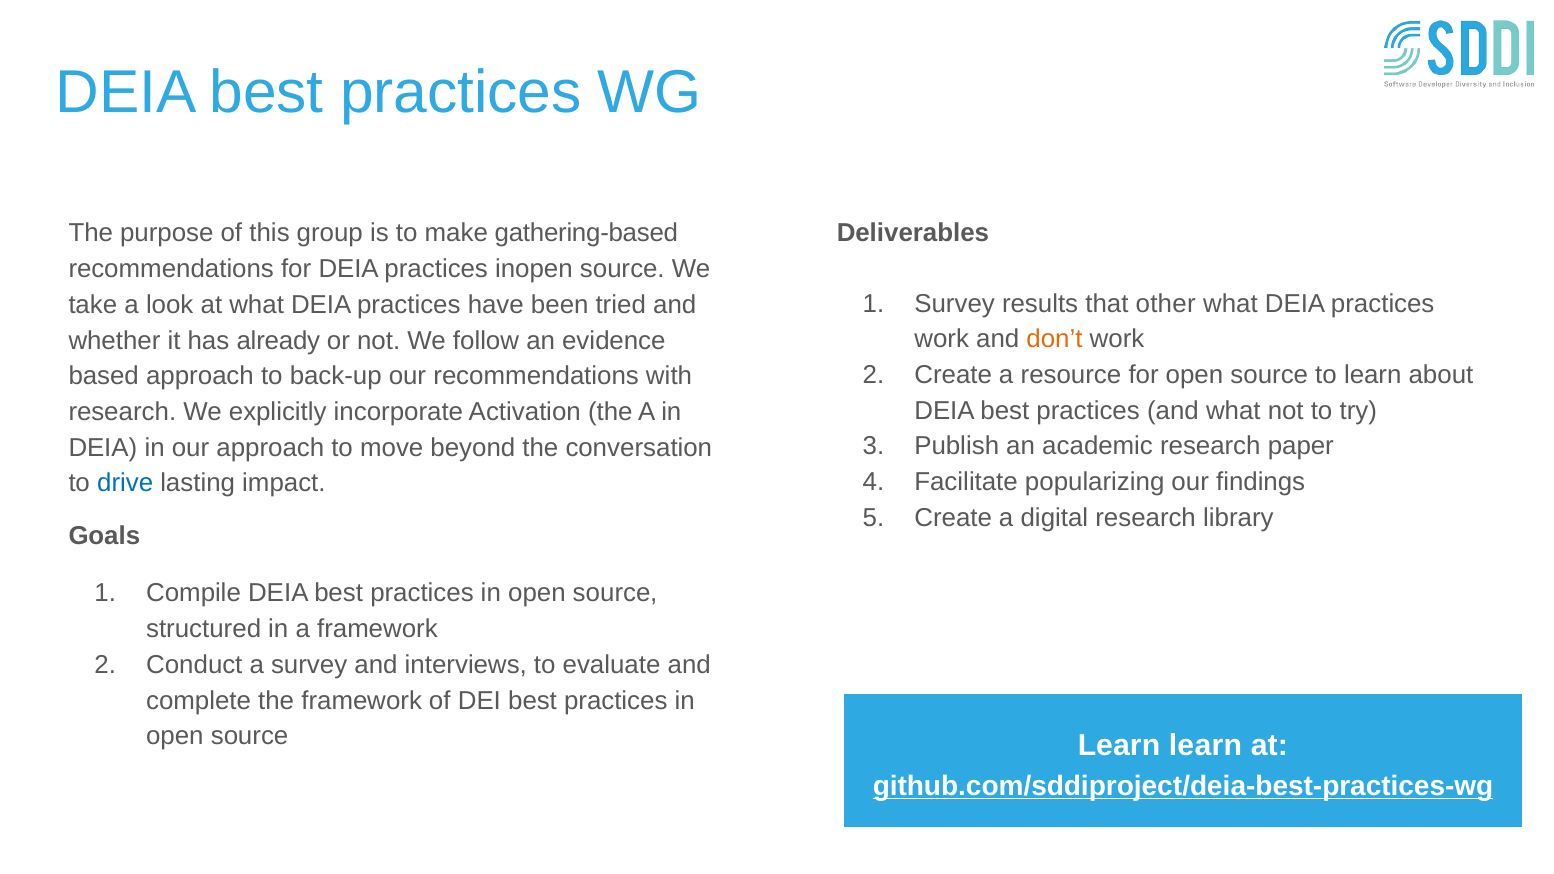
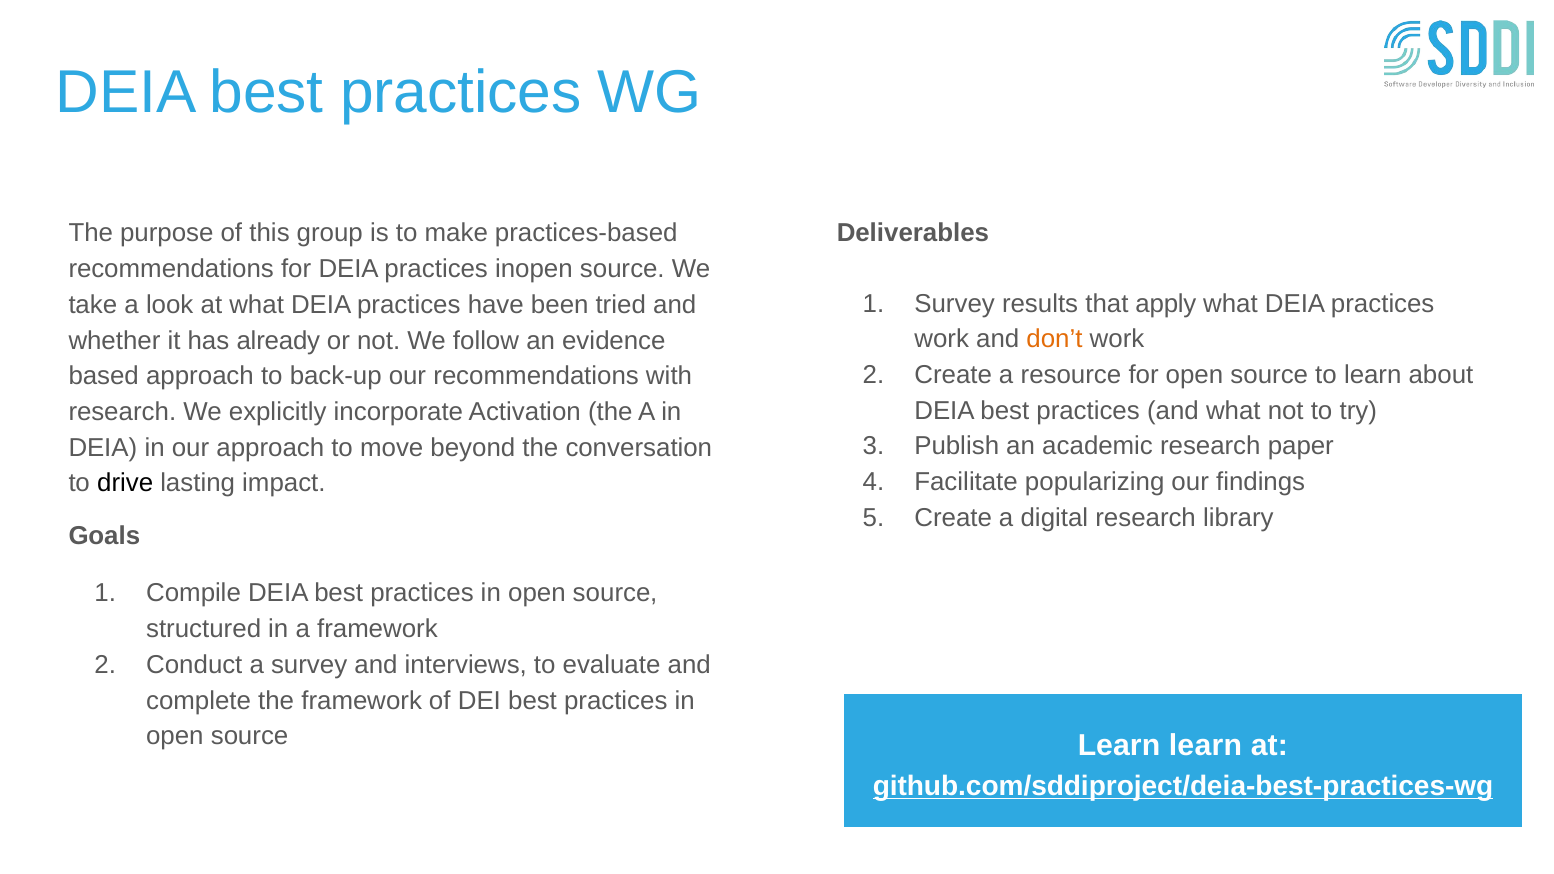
gathering-based: gathering-based -> practices-based (586, 233)
other: other -> apply (1166, 304)
drive colour: blue -> black (125, 483)
